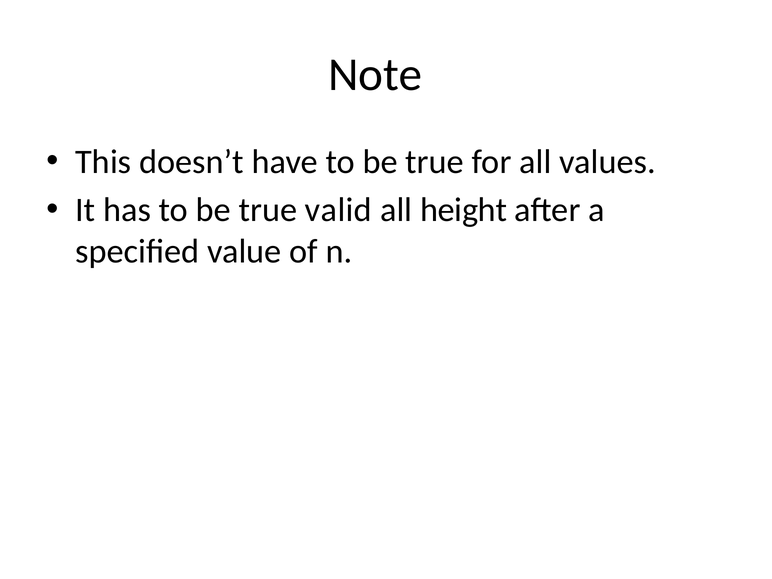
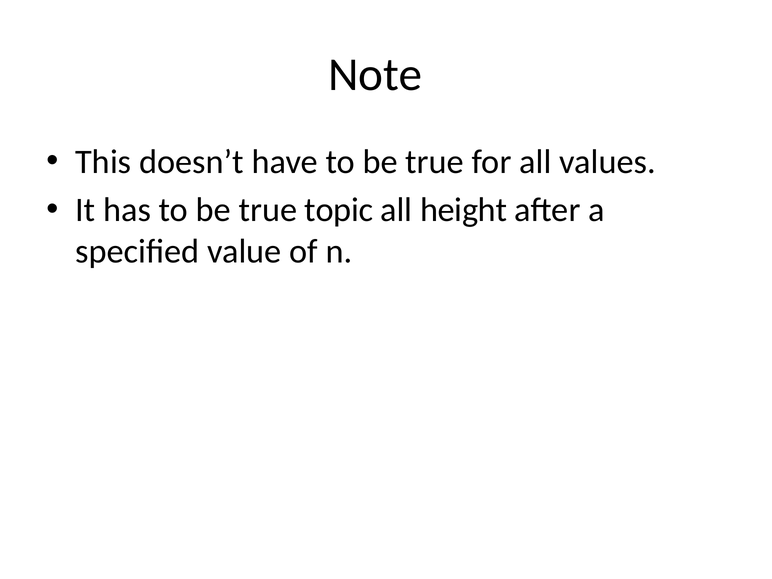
valid: valid -> topic (339, 210)
